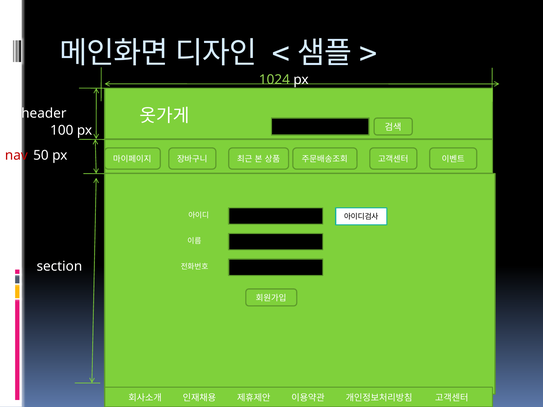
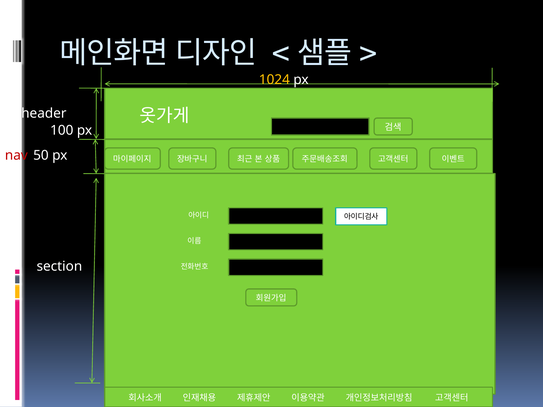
1024 colour: light green -> yellow (274, 80)
